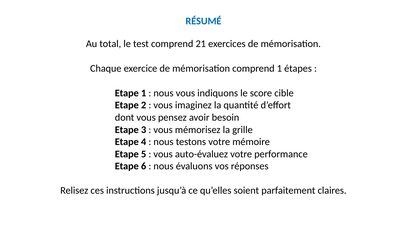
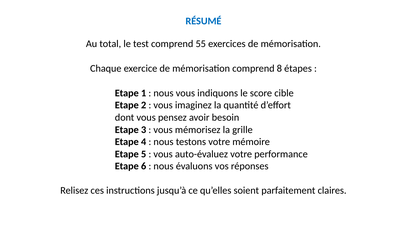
21: 21 -> 55 (201, 44)
comprend 1: 1 -> 8 (279, 68)
